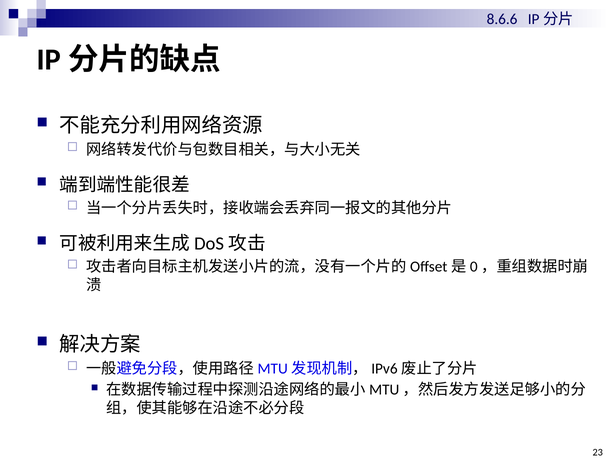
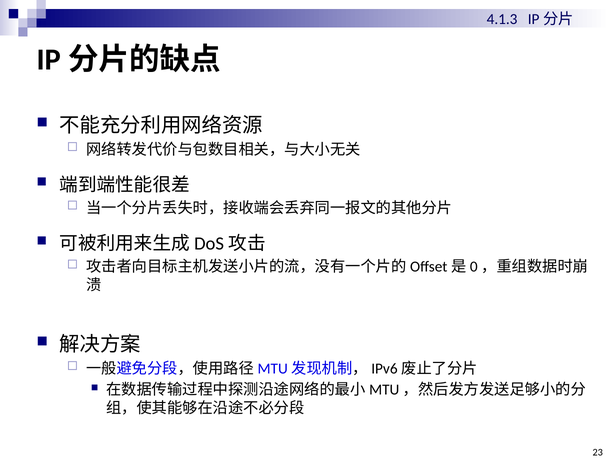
8.6.6: 8.6.6 -> 4.1.3 (502, 19)
